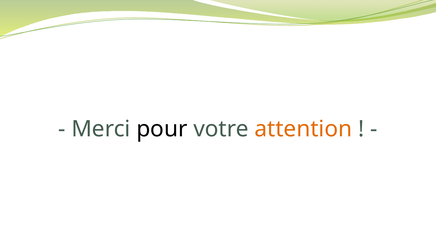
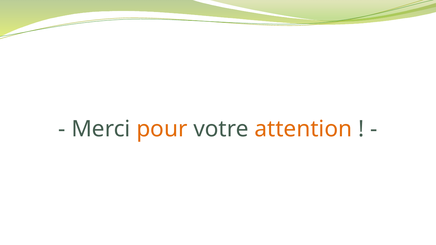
pour colour: black -> orange (162, 129)
